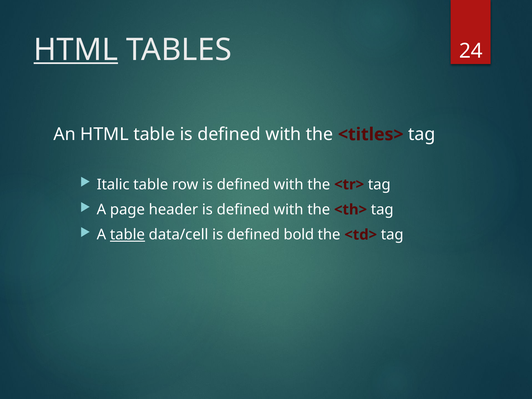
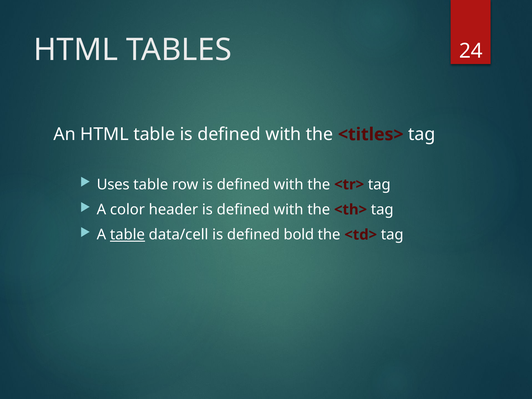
HTML underline: present -> none (76, 50)
Italic: Italic -> Uses (113, 184)
page: page -> color (127, 210)
